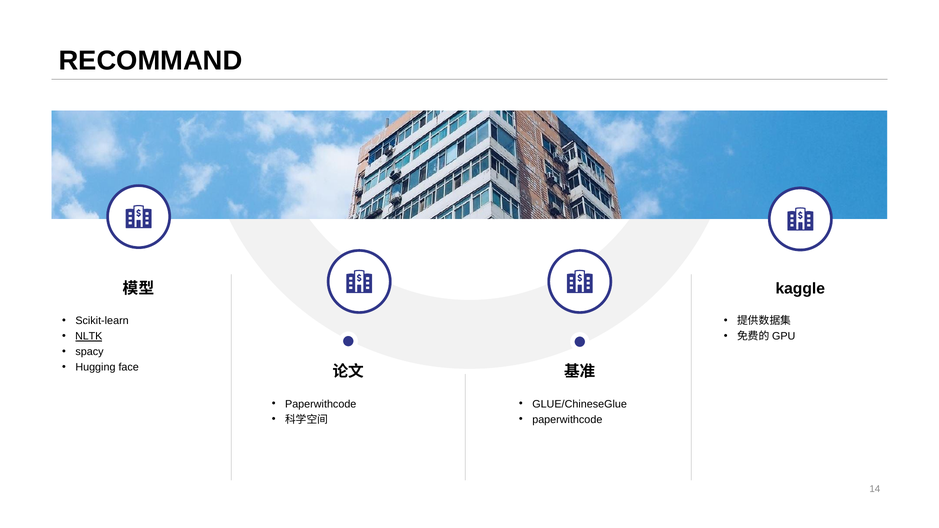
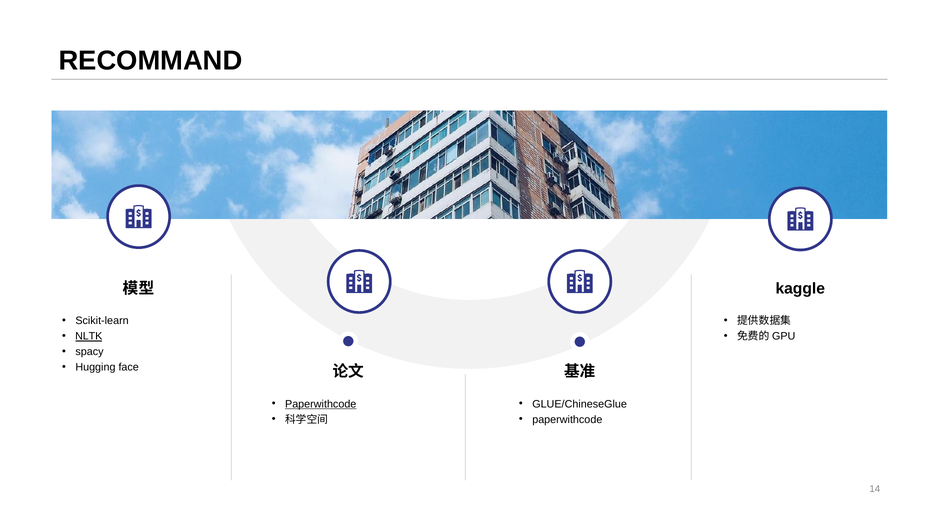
Paperwithcode underline: none -> present (321, 404)
